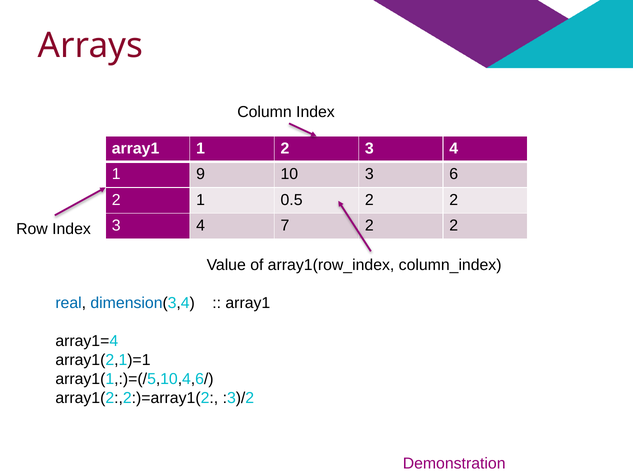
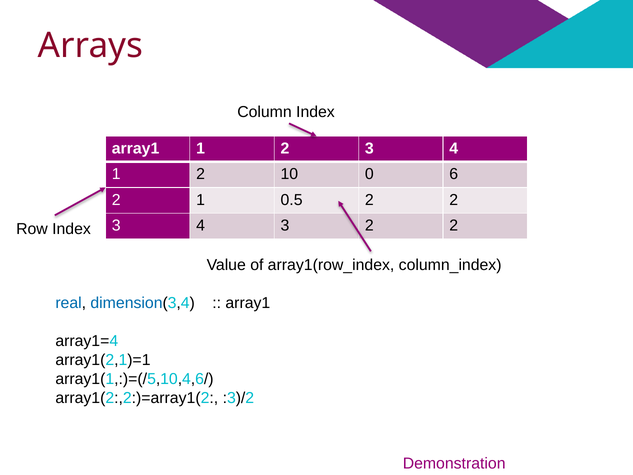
9: 9 -> 2 (201, 174)
10 3: 3 -> 0 (369, 174)
4 7: 7 -> 3 (285, 225)
